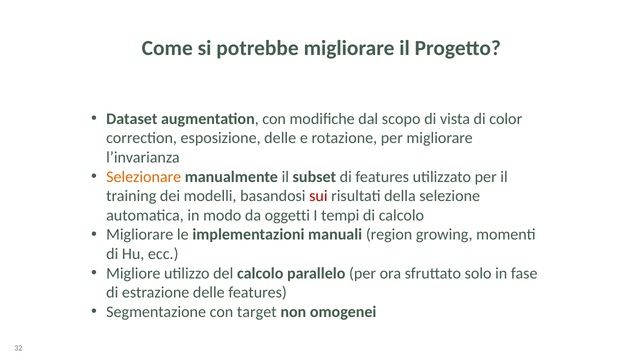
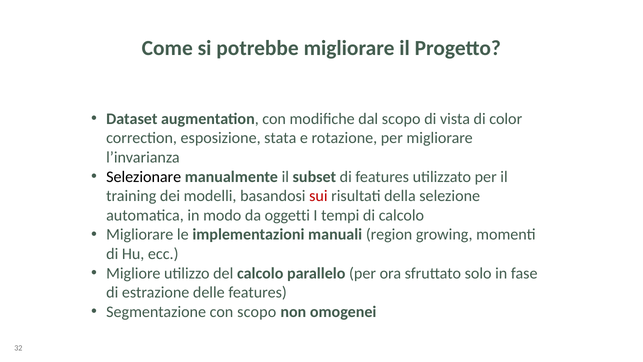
esposizione delle: delle -> stata (280, 138)
Selezionare colour: orange -> black (144, 177)
con target: target -> scopo (257, 312)
